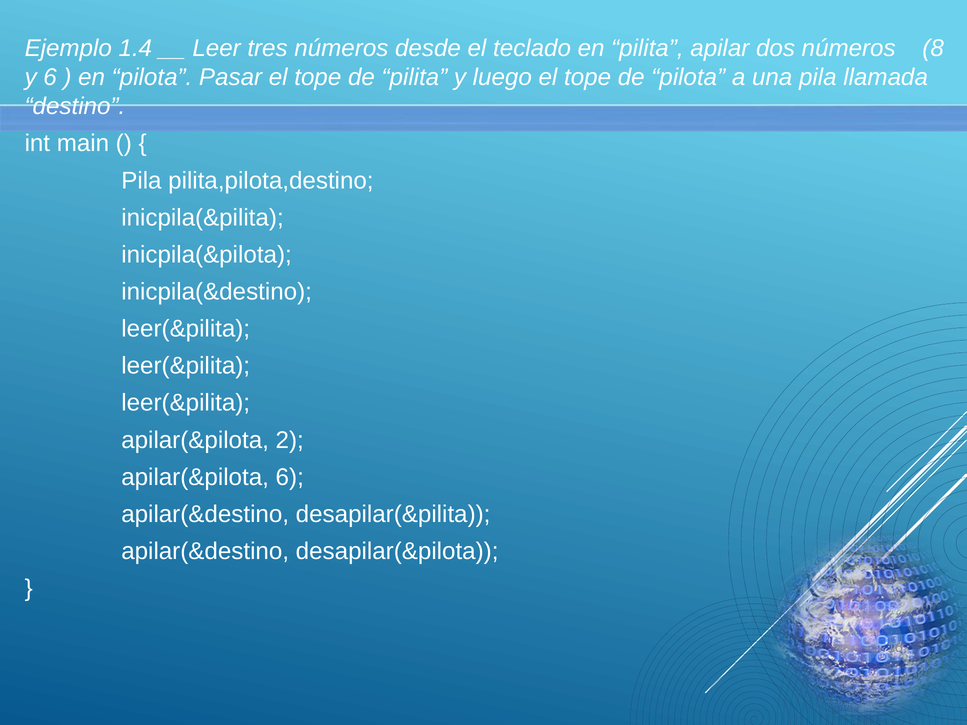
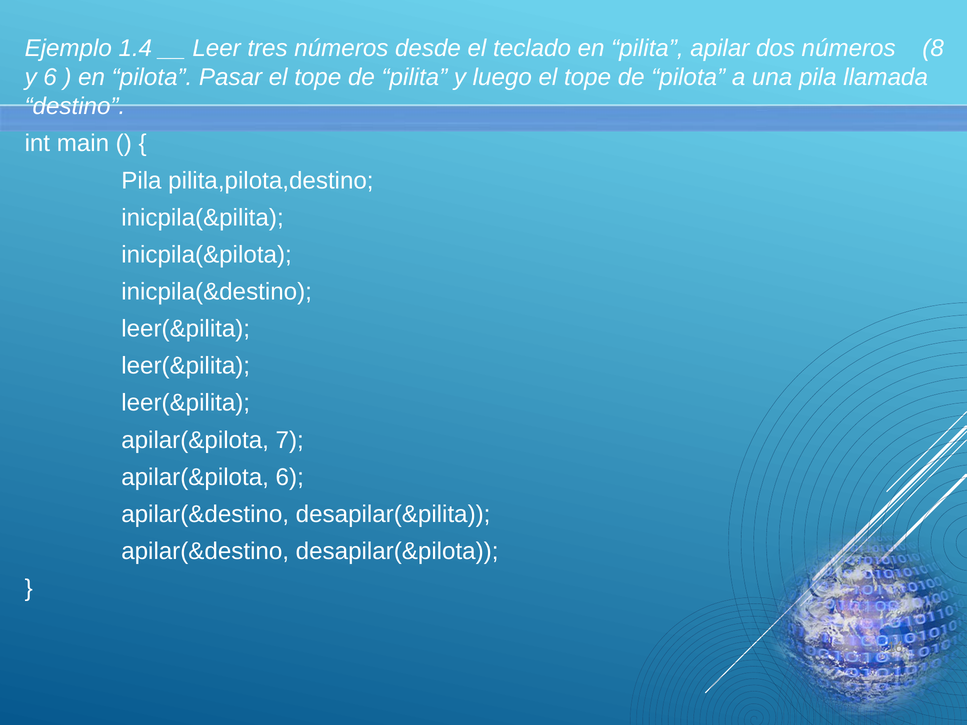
2: 2 -> 7 (290, 440)
